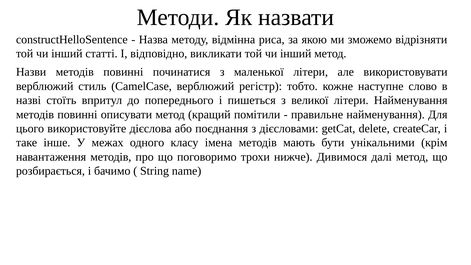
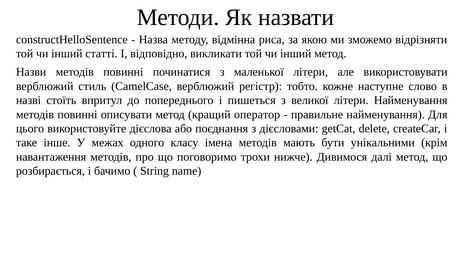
помітили: помітили -> оператор (257, 114)
